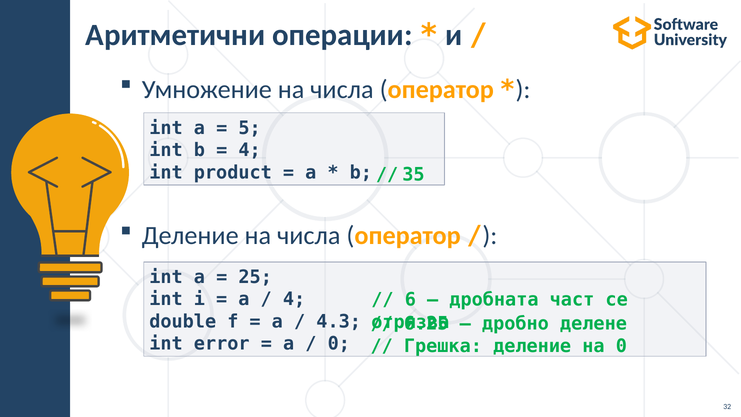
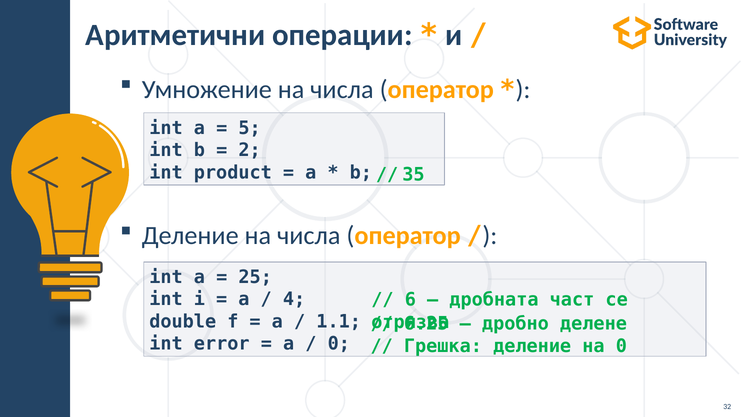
4: 4 -> 2 (250, 150)
4.3: 4.3 -> 1.1 (339, 321)
